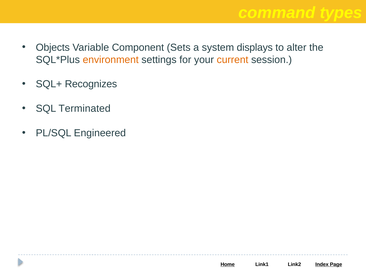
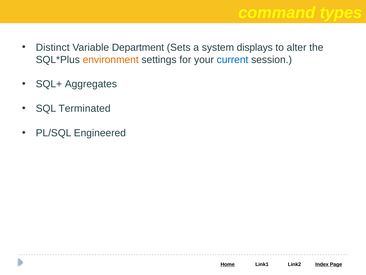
Objects: Objects -> Distinct (53, 47)
Component: Component -> Department (138, 47)
current colour: orange -> blue (233, 60)
Recognizes: Recognizes -> Aggregates (91, 84)
